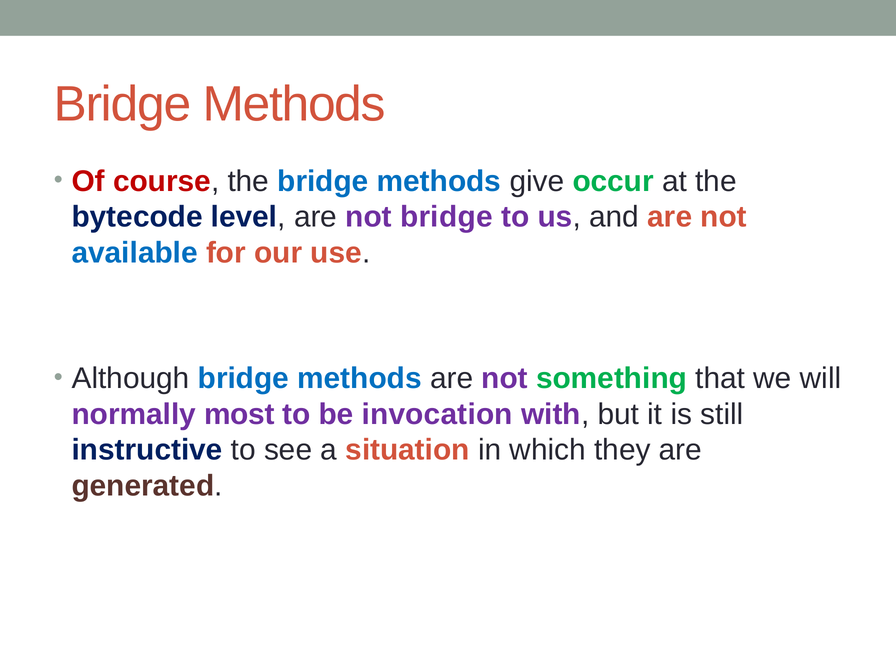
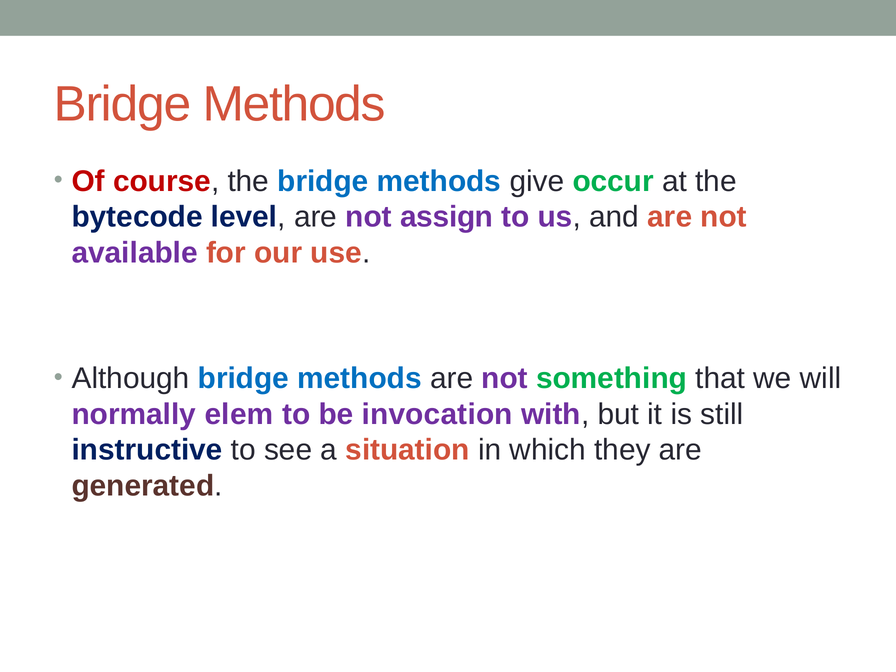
not bridge: bridge -> assign (447, 217)
available colour: blue -> purple (135, 253)
most: most -> elem (239, 414)
